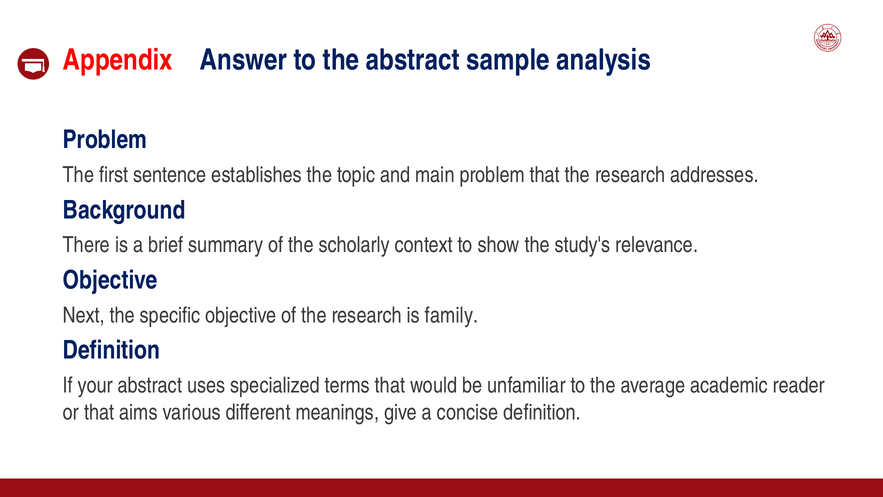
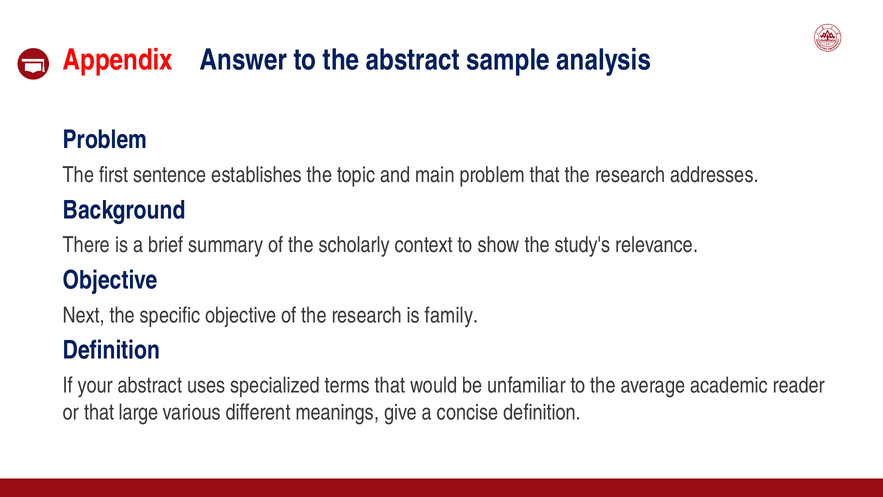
aims: aims -> large (139, 412)
